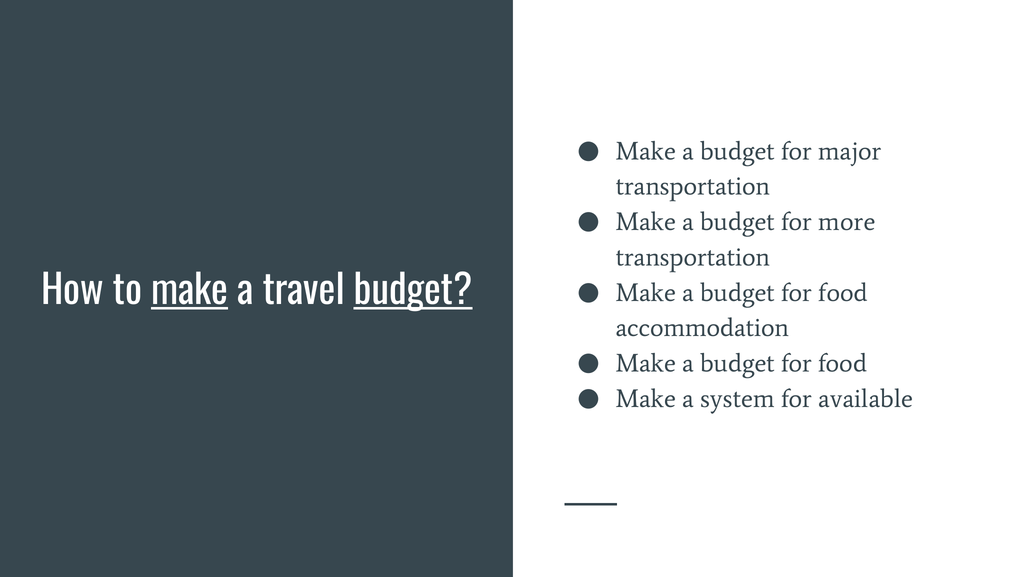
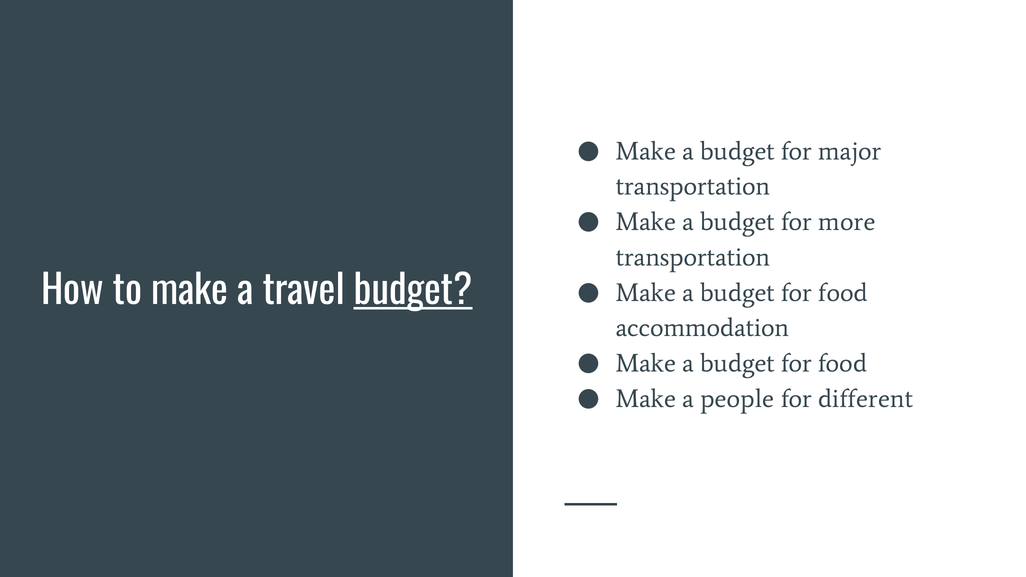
make underline: present -> none (190, 291)
system: system -> people (737, 399)
available: available -> different (866, 399)
